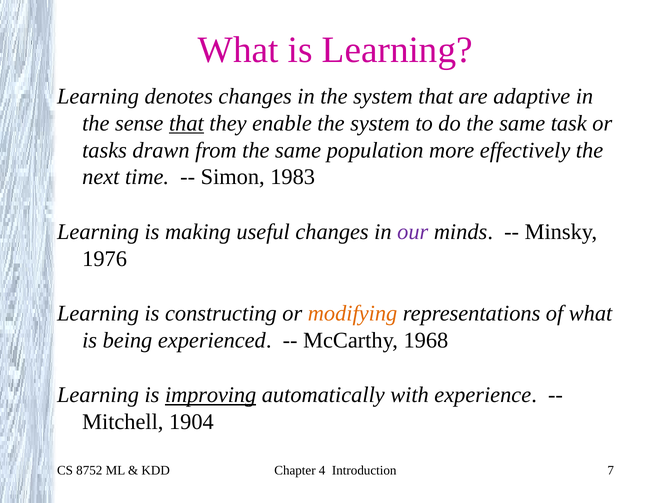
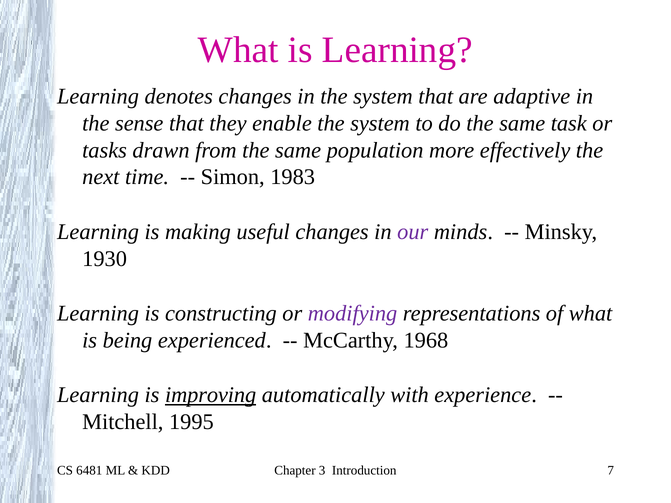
that underline: present -> none (186, 123)
1976: 1976 -> 1930 (105, 259)
modifying colour: orange -> purple (353, 314)
1904: 1904 -> 1995 (191, 422)
8752: 8752 -> 6481 (89, 471)
4: 4 -> 3 (322, 471)
